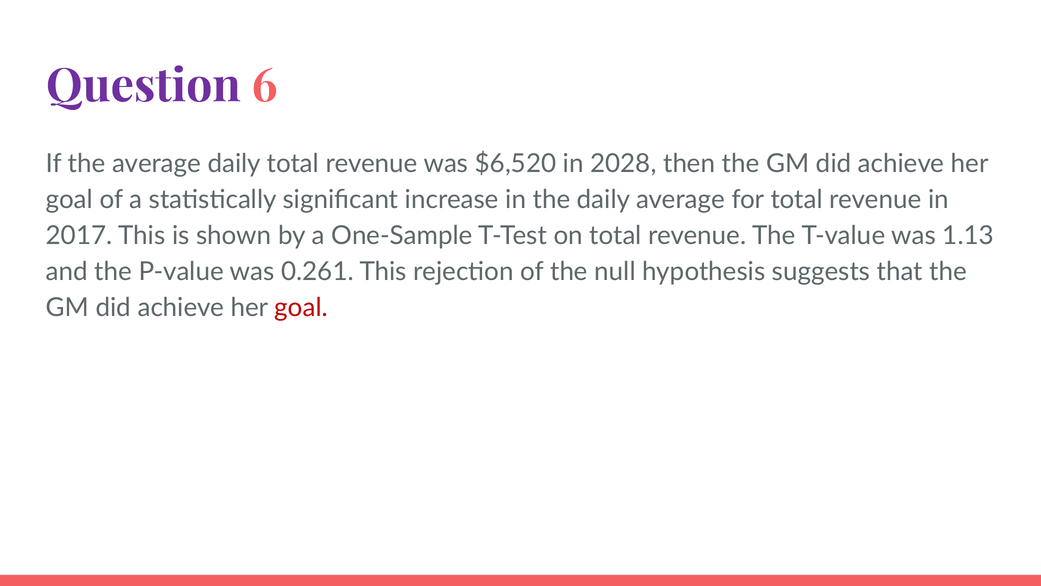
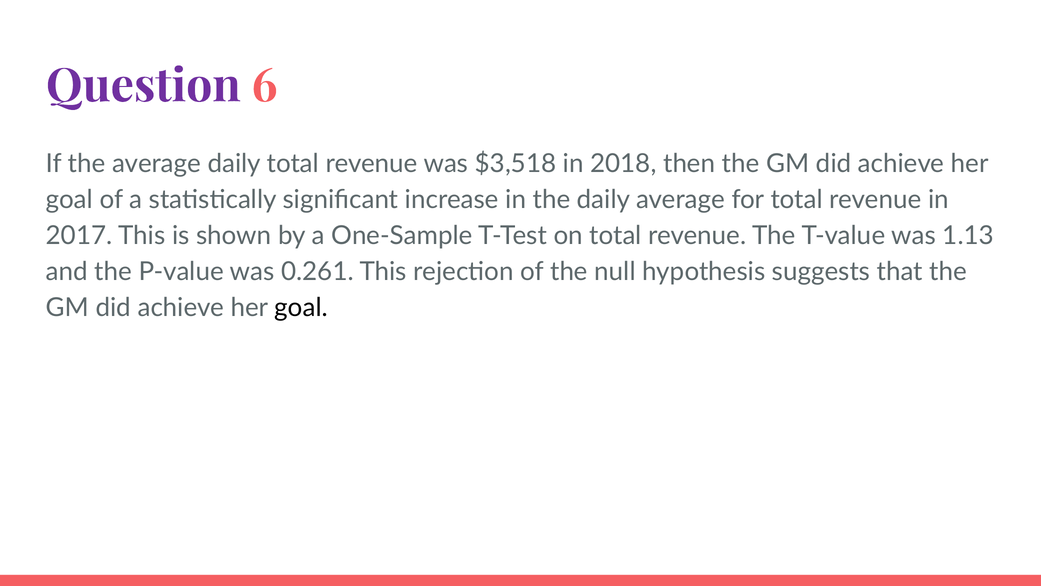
$6,520: $6,520 -> $3,518 (516, 164)
2028: 2028 -> 2018 (623, 164)
goal colour: red -> black (301, 307)
